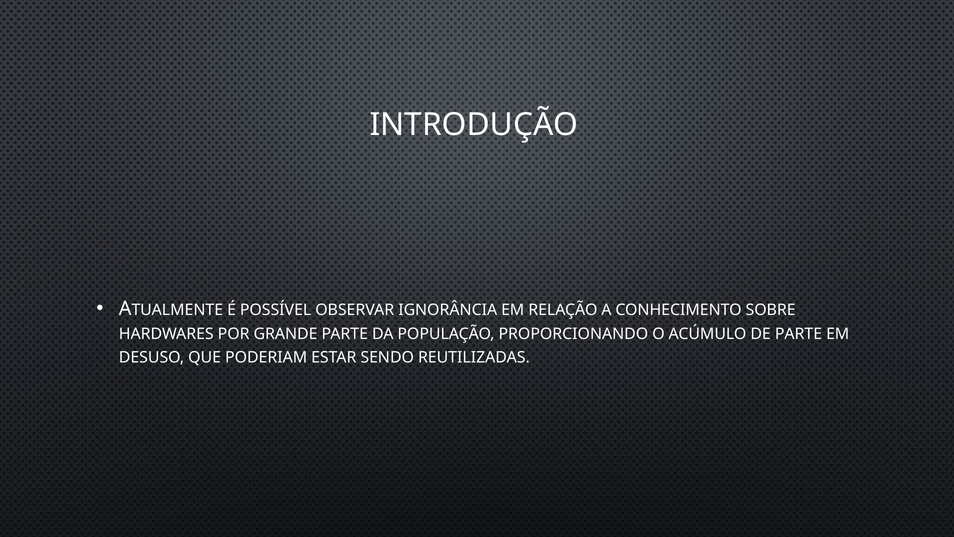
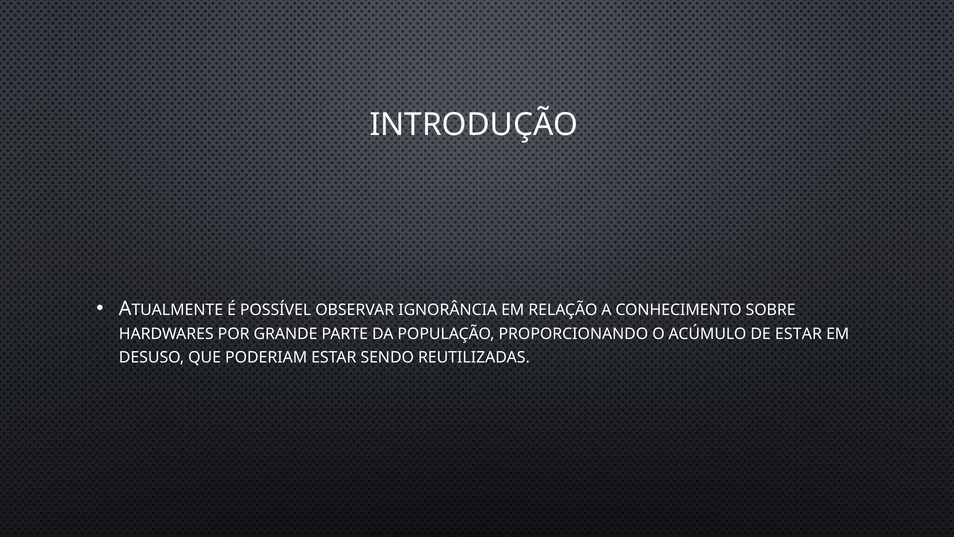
DE PARTE: PARTE -> ESTAR (798, 334)
